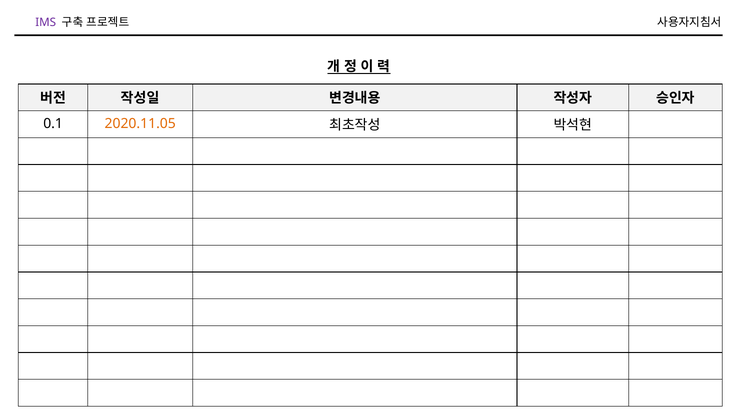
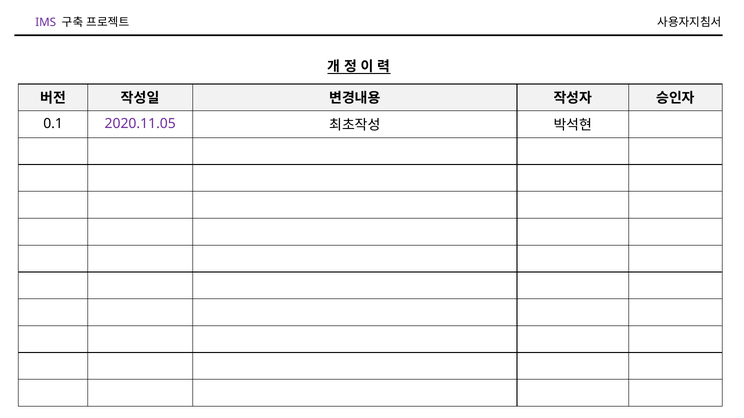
2020.11.05 colour: orange -> purple (140, 124)
